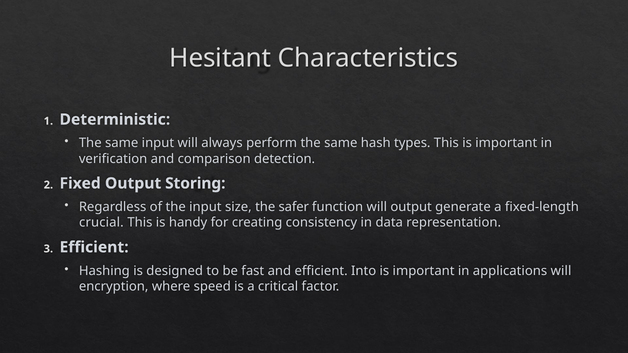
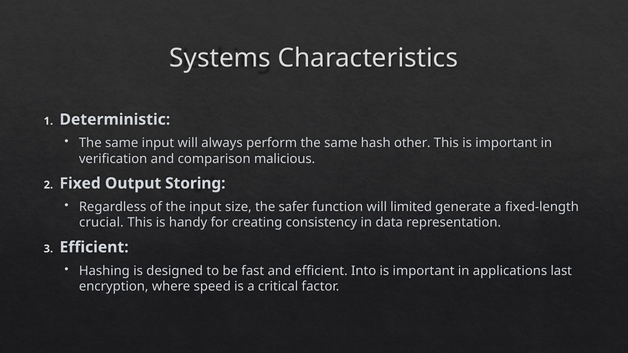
Hesitant: Hesitant -> Systems (220, 58)
types: types -> other (412, 143)
detection: detection -> malicious (285, 159)
will output: output -> limited (411, 207)
applications will: will -> last (561, 271)
